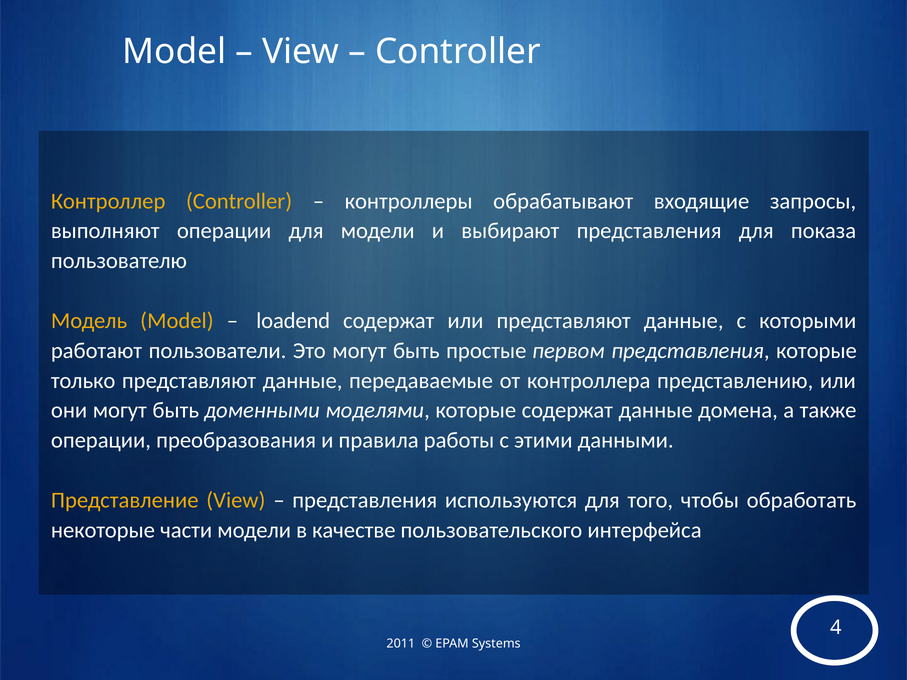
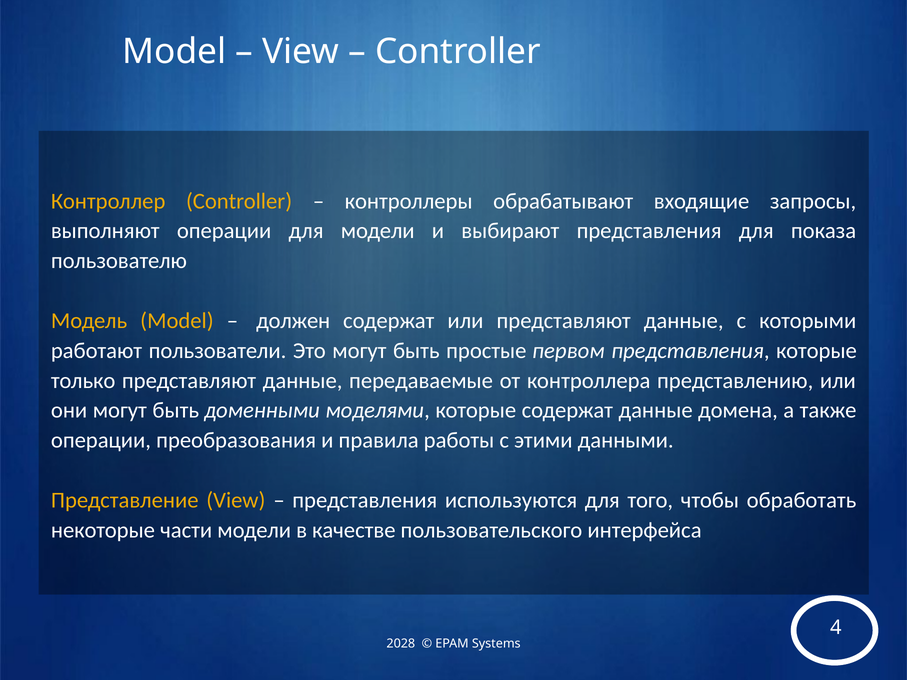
loadend: loadend -> должен (293, 321)
2011: 2011 -> 2028 (401, 644)
